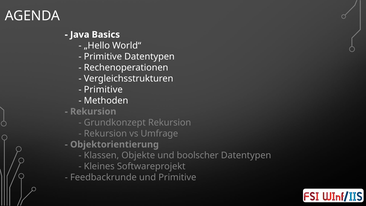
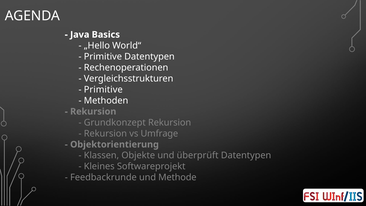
boolscher: boolscher -> überprüft (198, 155)
und Primitive: Primitive -> Methode (177, 177)
